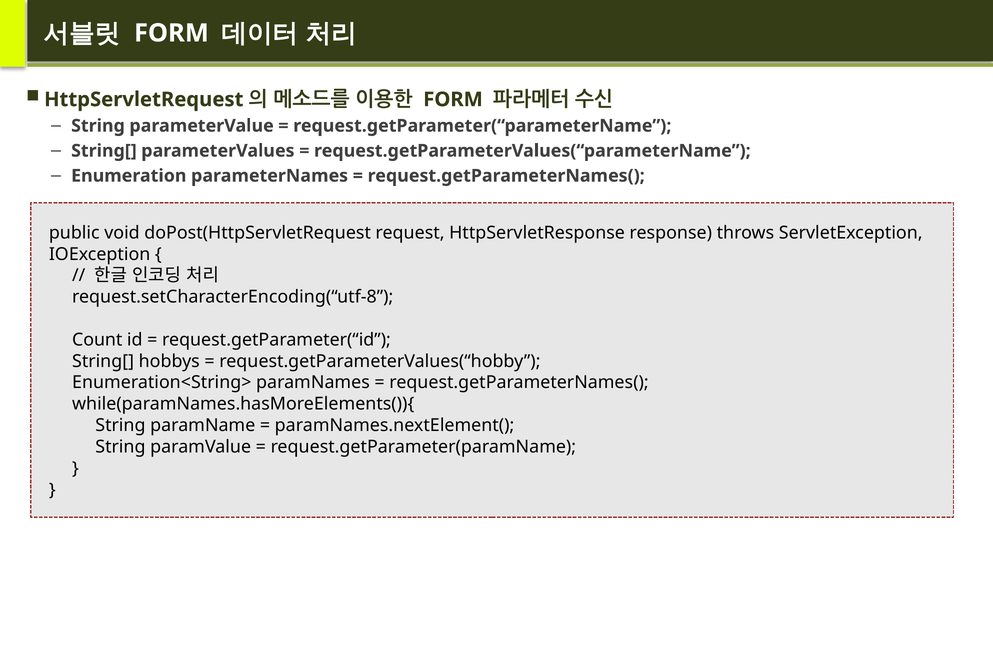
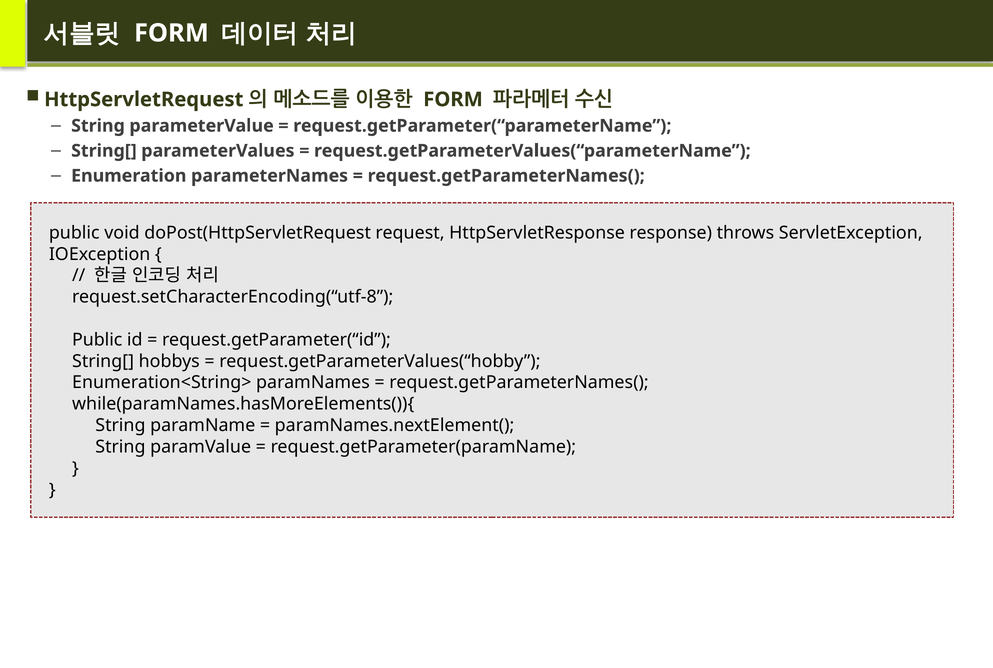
Count: Count -> Public (97, 340)
